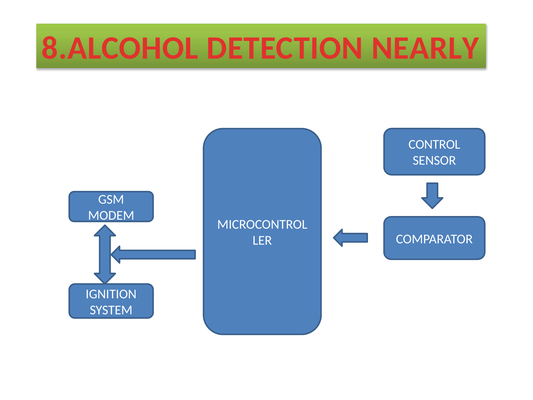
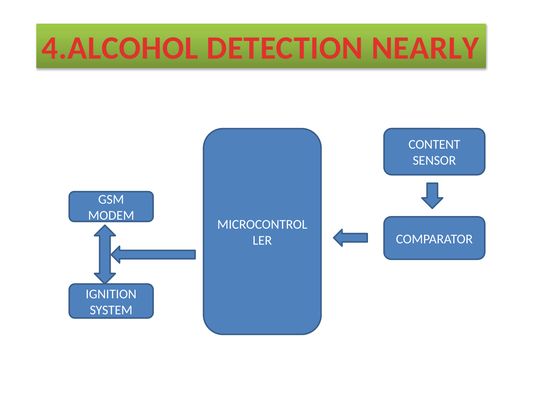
8.ALCOHOL: 8.ALCOHOL -> 4.ALCOHOL (120, 48)
CONTROL: CONTROL -> CONTENT (434, 145)
